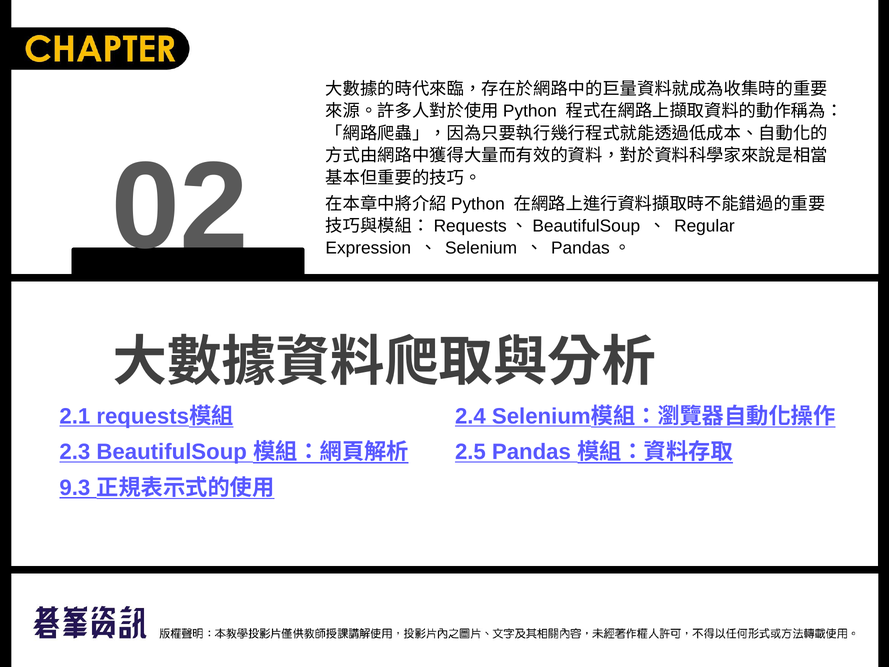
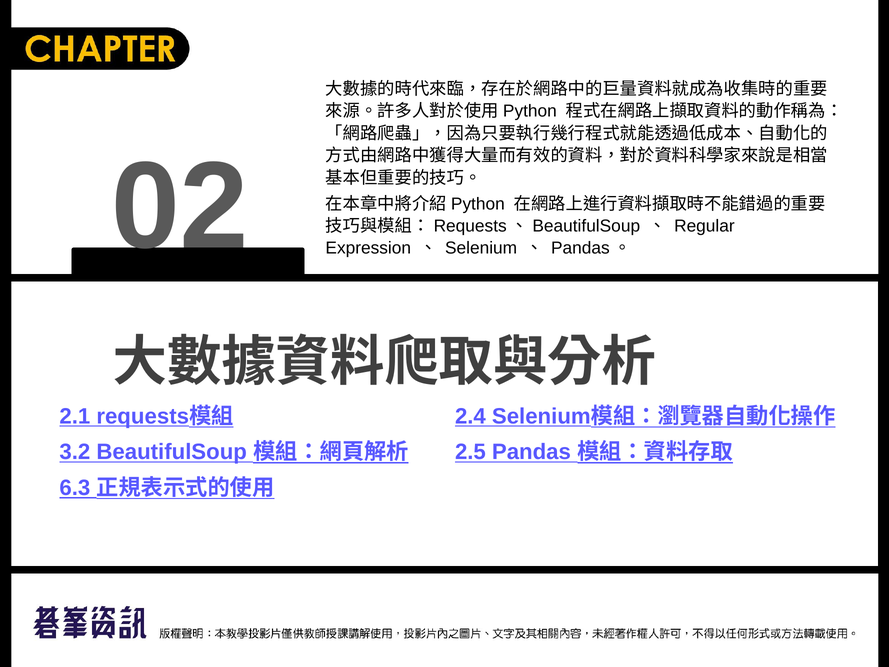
2.3: 2.3 -> 3.2 (75, 452)
9.3: 9.3 -> 6.3 (75, 488)
